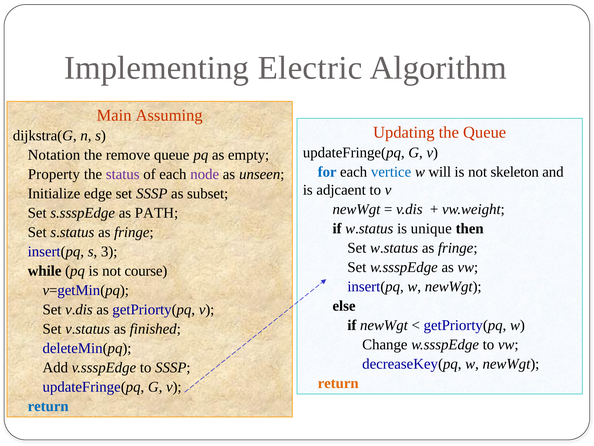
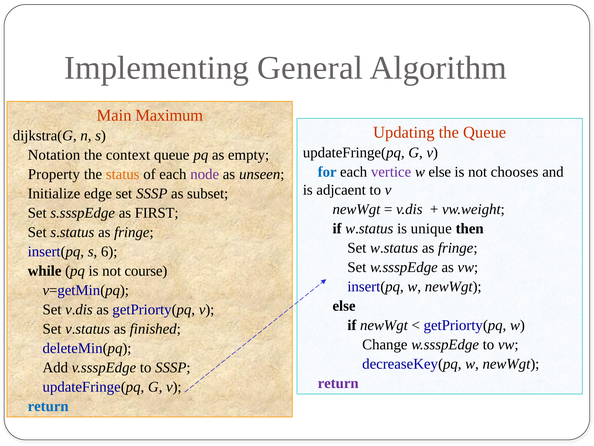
Electric: Electric -> General (310, 68)
Assuming: Assuming -> Maximum (169, 115)
remove: remove -> context (128, 155)
vertice colour: blue -> purple (391, 172)
w will: will -> else (440, 172)
skeleton: skeleton -> chooses (515, 172)
status colour: purple -> orange (123, 174)
PATH: PATH -> FIRST (157, 213)
3: 3 -> 6 (109, 251)
return colour: orange -> purple (338, 383)
